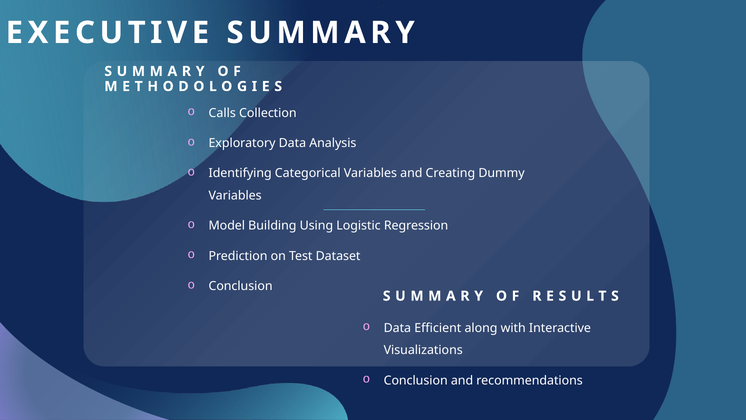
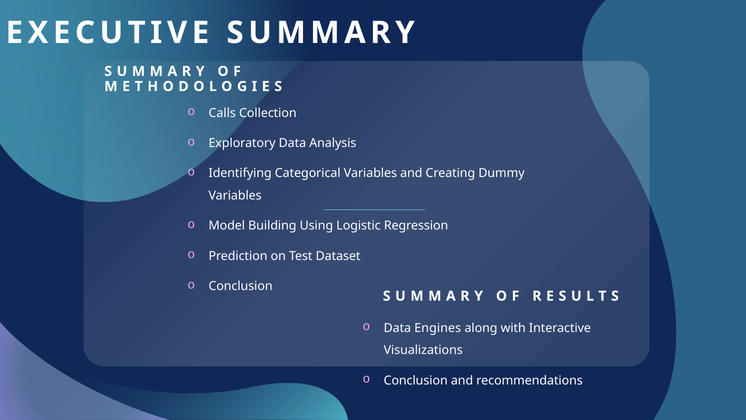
Efficient: Efficient -> Engines (438, 328)
